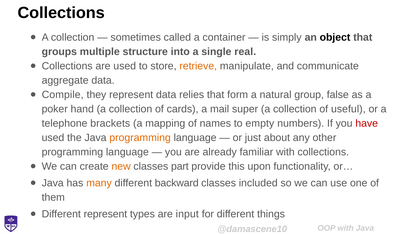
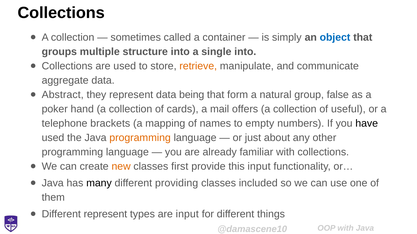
object colour: black -> blue (335, 37)
single real: real -> into (245, 52)
Compile: Compile -> Abstract (63, 95)
relies: relies -> being (192, 95)
super: super -> offers (245, 109)
have colour: red -> black (367, 124)
part: part -> first (180, 167)
this upon: upon -> input (259, 167)
many colour: orange -> black (99, 184)
backward: backward -> providing (177, 184)
